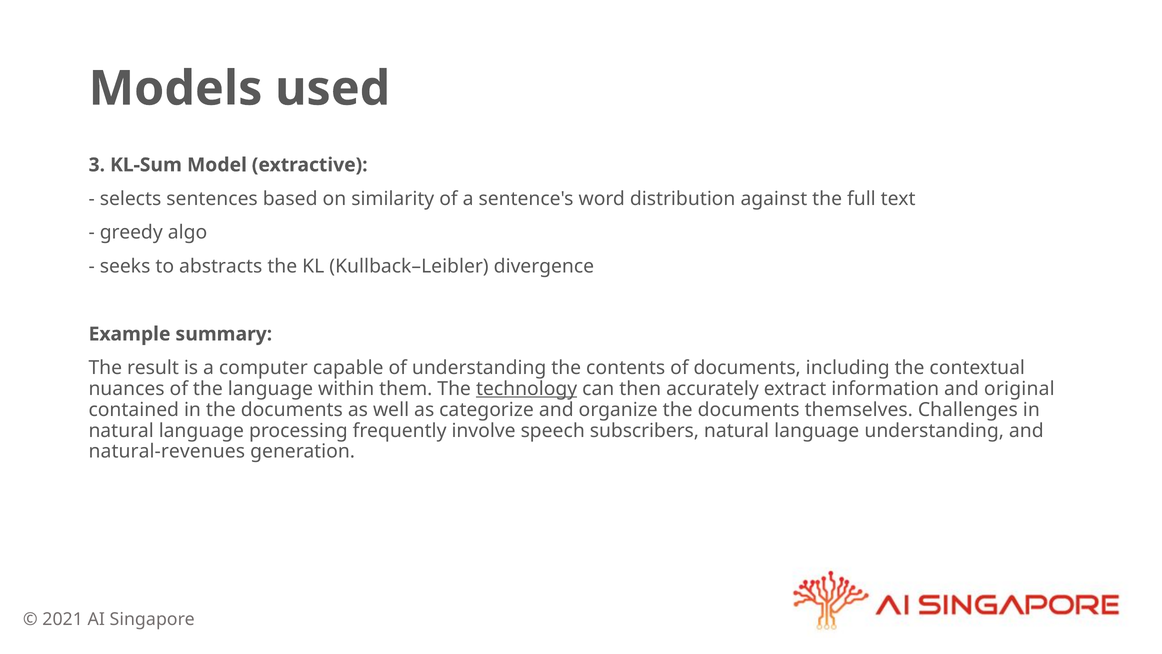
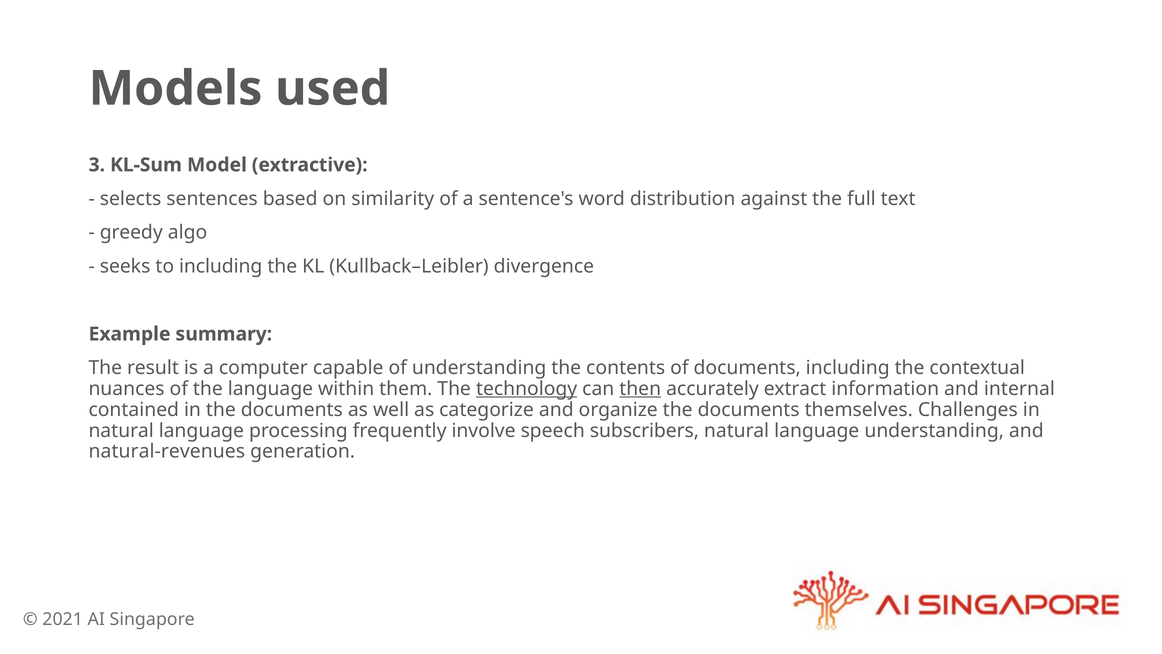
to abstracts: abstracts -> including (221, 266)
then underline: none -> present (640, 389)
original: original -> internal (1019, 389)
